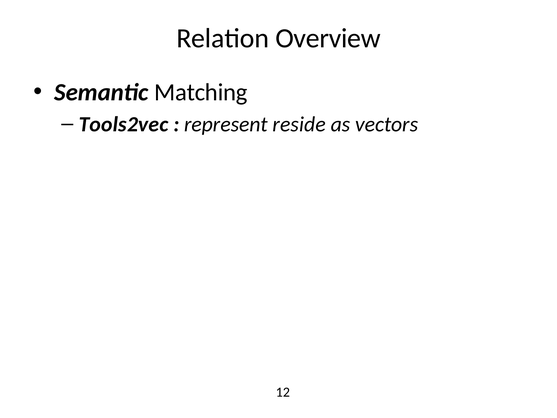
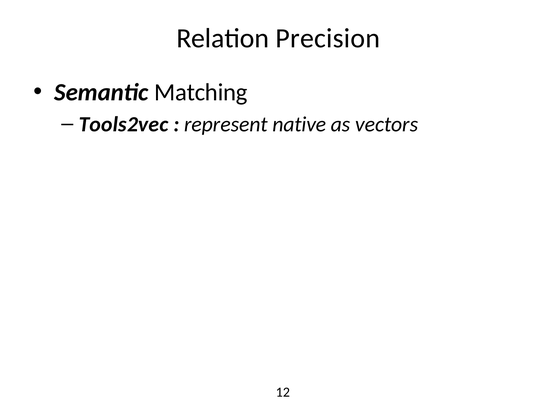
Overview: Overview -> Precision (328, 38)
reside: reside -> native (299, 124)
